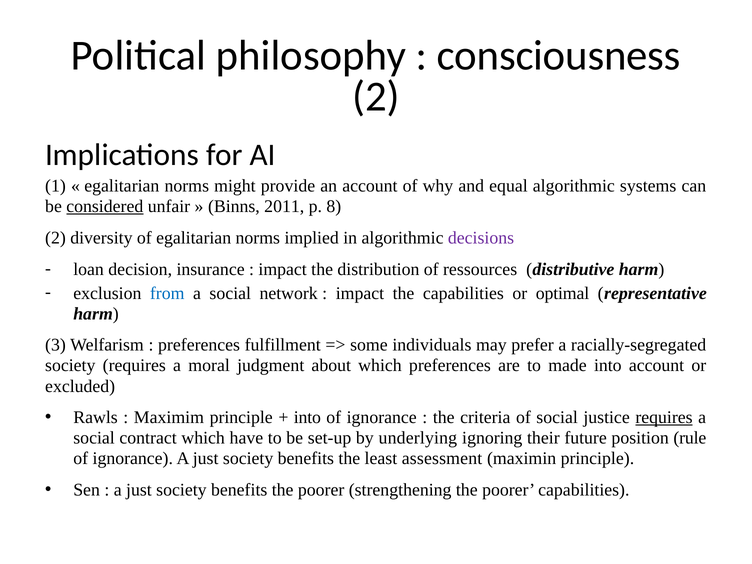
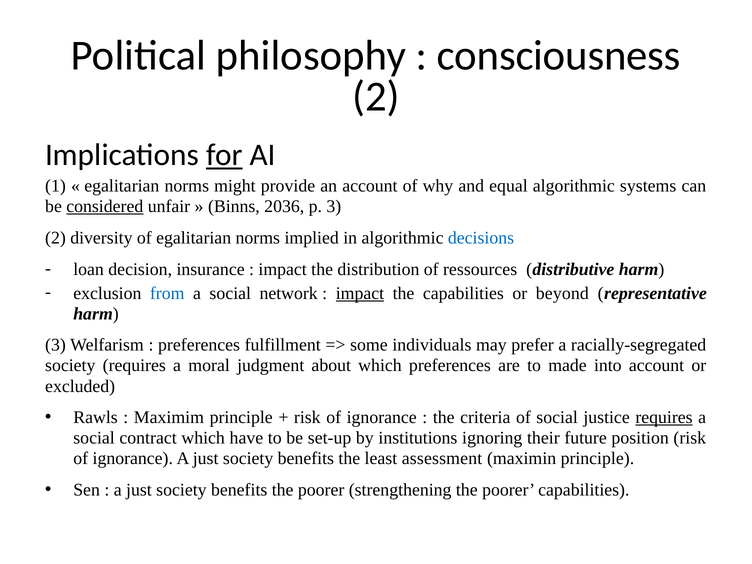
for underline: none -> present (224, 155)
2011: 2011 -> 2036 (284, 207)
p 8: 8 -> 3 (334, 207)
decisions colour: purple -> blue (481, 238)
impact underline: none -> present (360, 293)
optimal: optimal -> beyond (562, 293)
into: into -> risk (307, 418)
underlying: underlying -> institutions (418, 438)
position rule: rule -> risk (690, 438)
